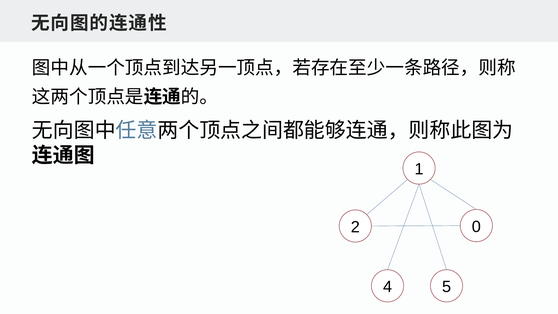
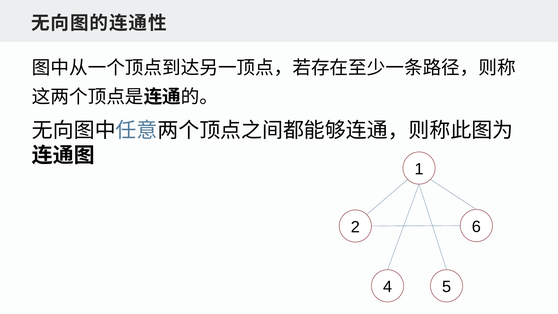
0: 0 -> 6 (476, 227)
